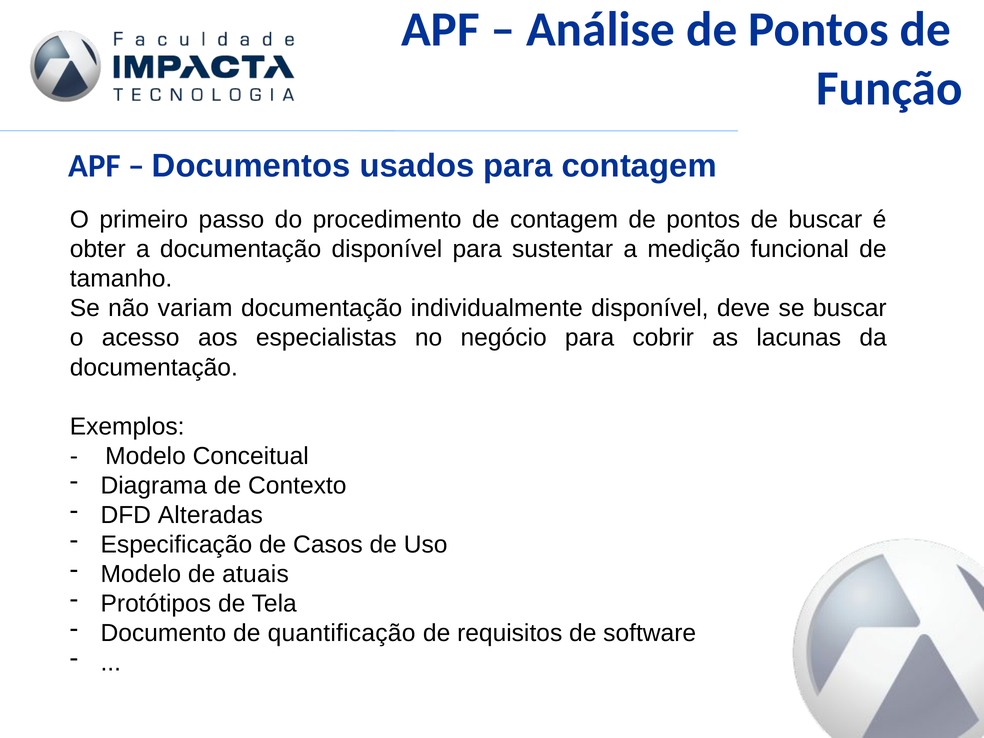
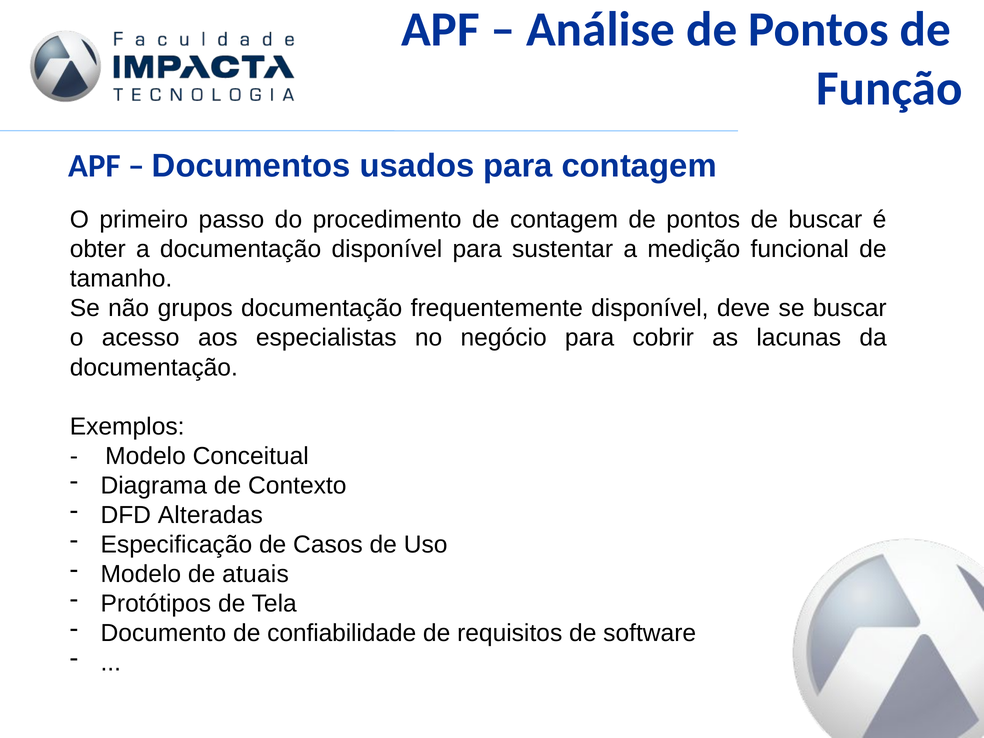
variam: variam -> grupos (195, 308)
individualmente: individualmente -> frequentemente (497, 308)
quantificação: quantificação -> confiabilidade (342, 633)
